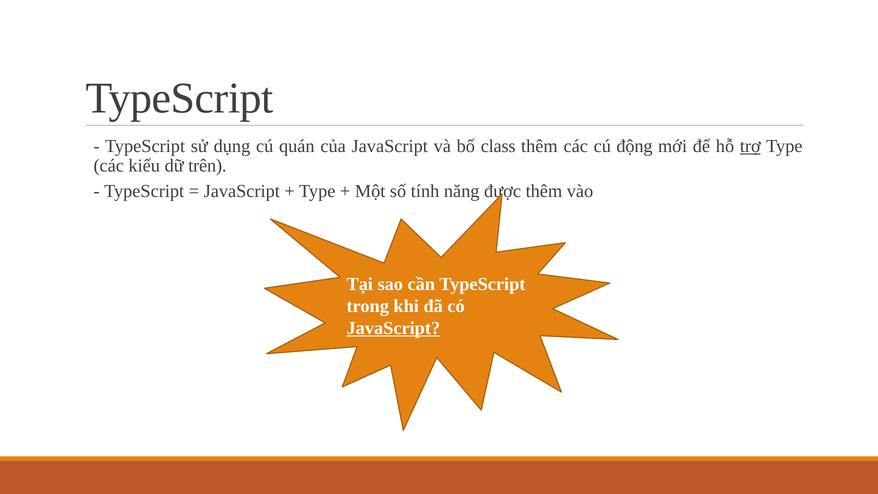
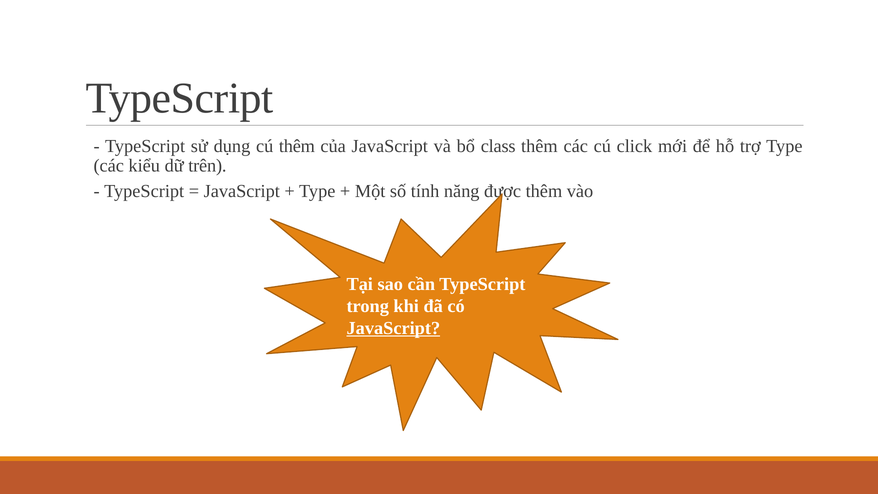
cú quán: quán -> thêm (297, 146)
động: động -> click (634, 146)
trợ underline: present -> none (750, 146)
